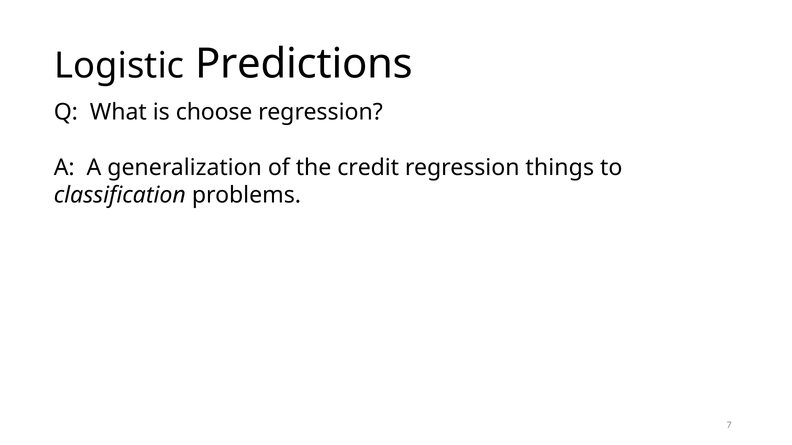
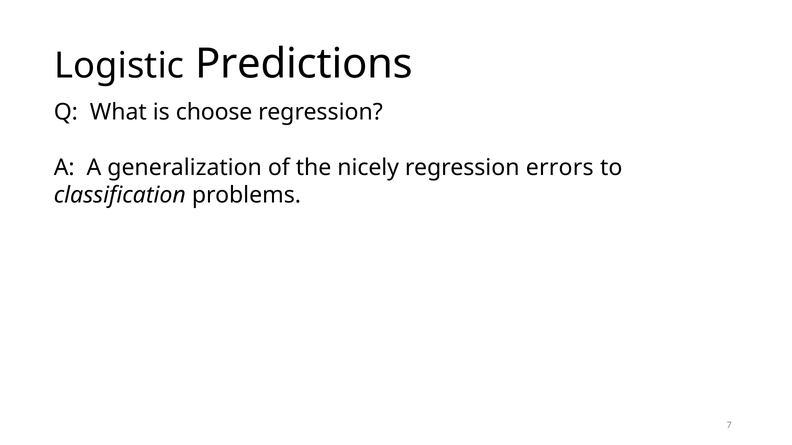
credit: credit -> nicely (368, 168)
things: things -> errors (560, 168)
